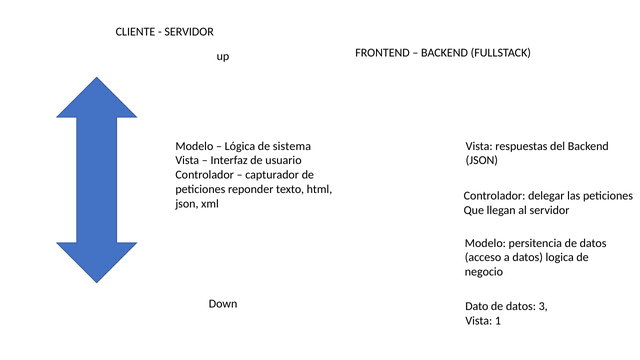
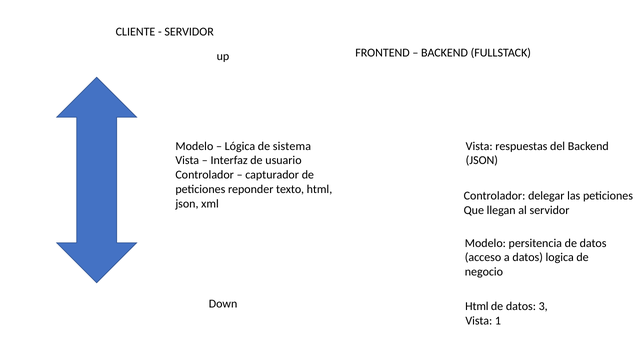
Dato: Dato -> Html (477, 306)
